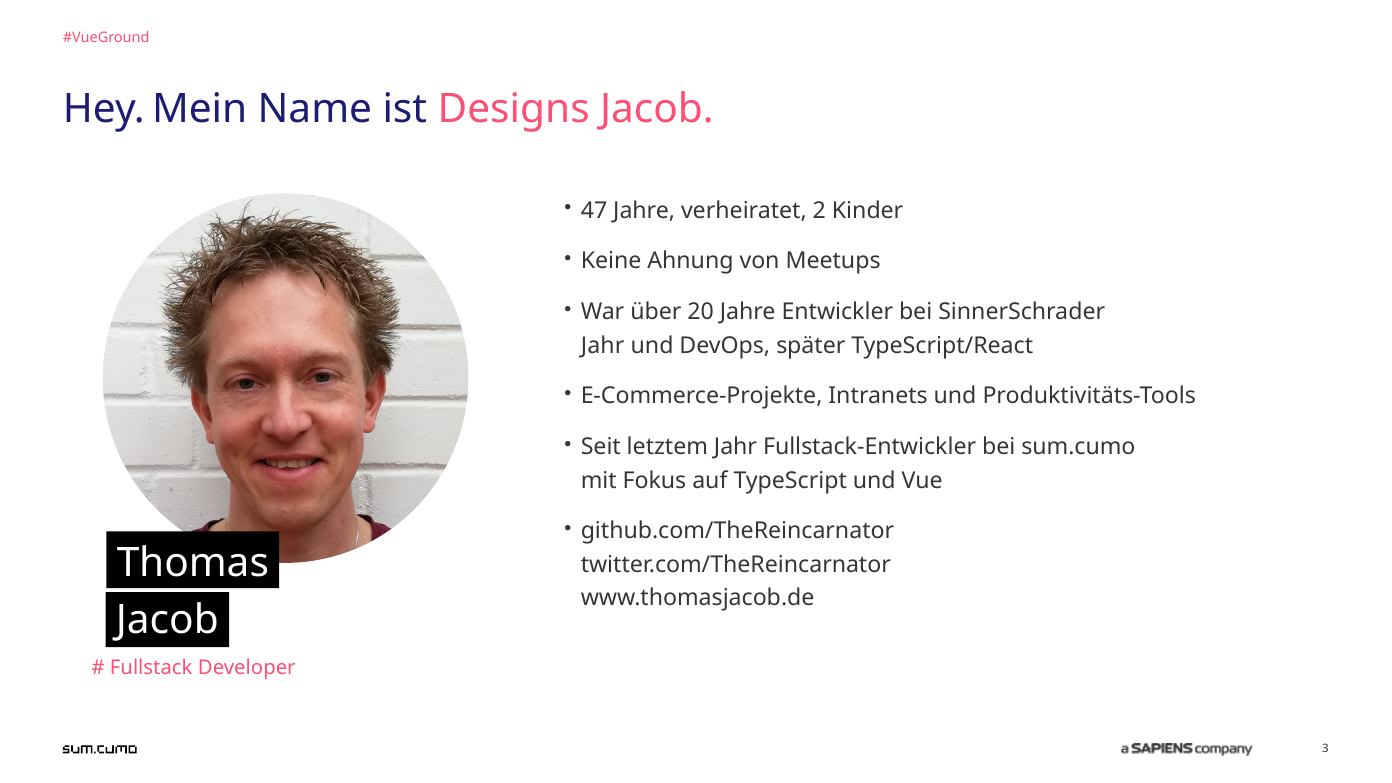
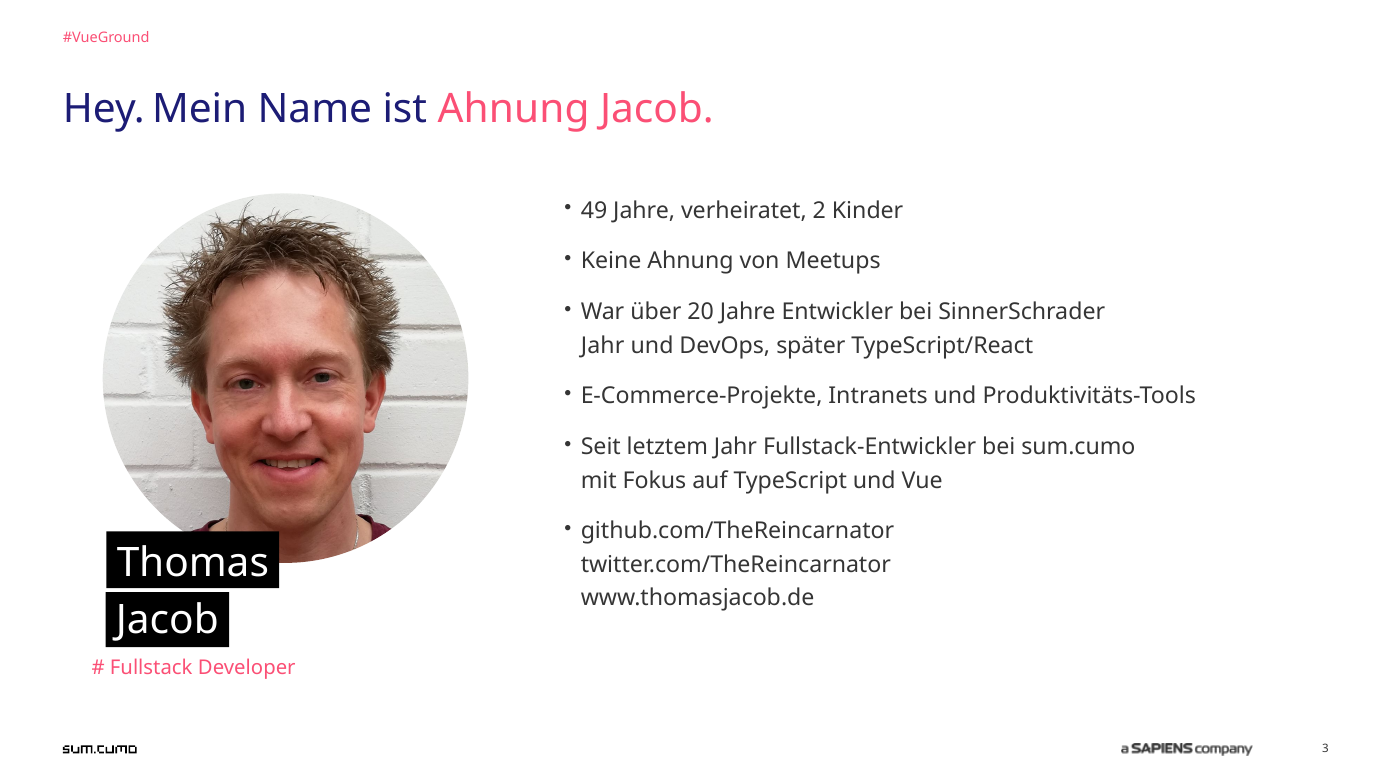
ist Designs: Designs -> Ahnung (514, 109)
47: 47 -> 49 (594, 210)
